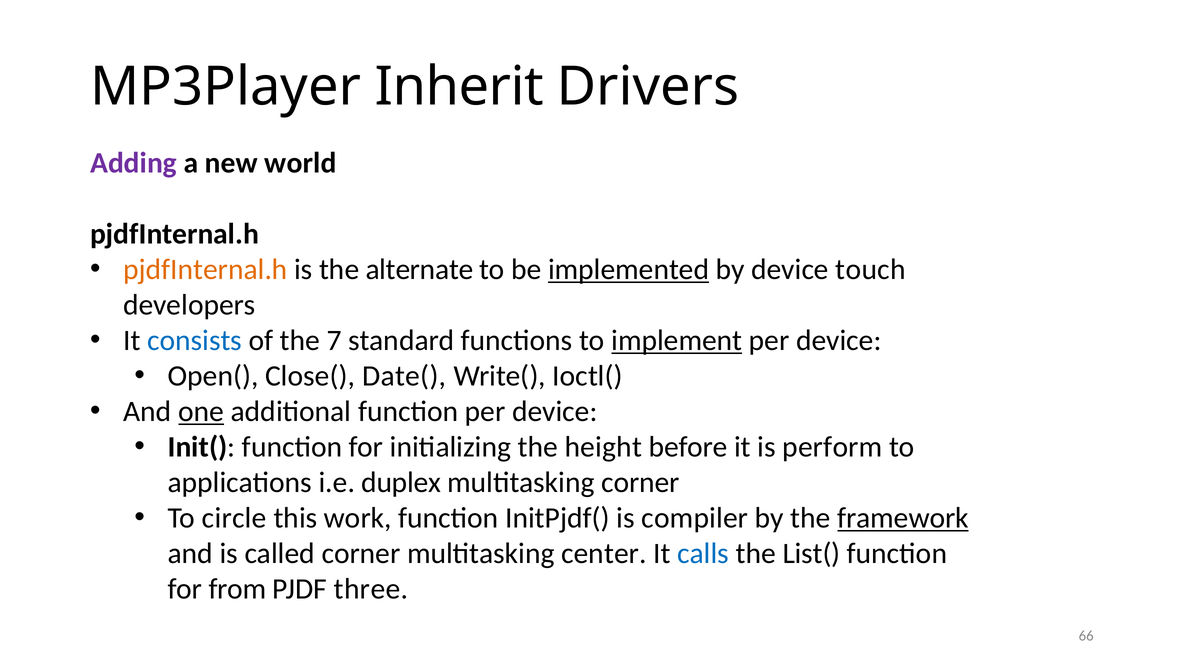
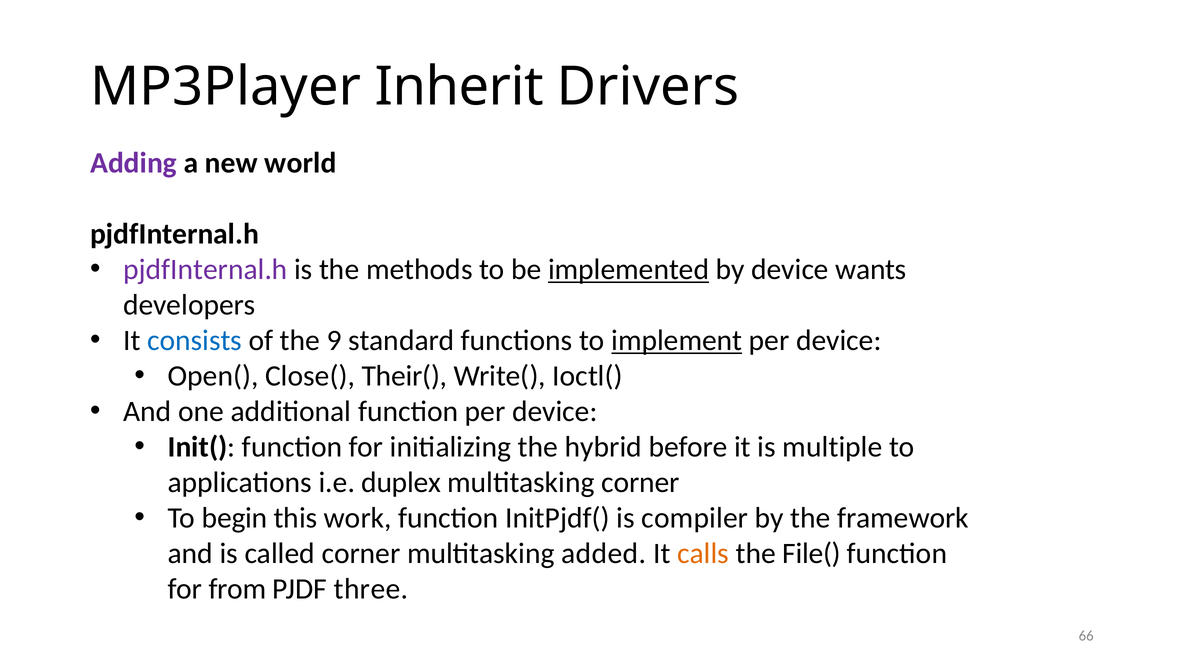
pjdfInternal.h colour: orange -> purple (205, 269)
alternate: alternate -> methods (419, 269)
touch: touch -> wants (871, 269)
7: 7 -> 9 (334, 340)
Date(: Date( -> Their( (404, 376)
one underline: present -> none (201, 412)
height: height -> hybrid (603, 447)
perform: perform -> multiple (832, 447)
circle: circle -> begin (234, 518)
framework underline: present -> none (903, 518)
center: center -> added (604, 554)
calls colour: blue -> orange (703, 554)
List(: List( -> File( (811, 554)
